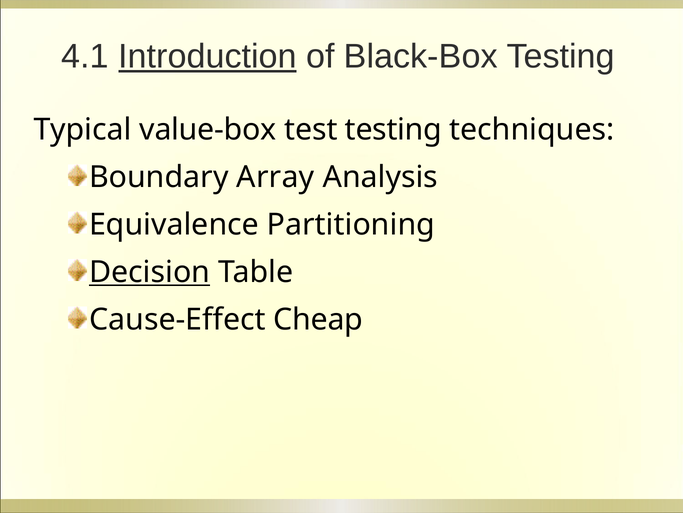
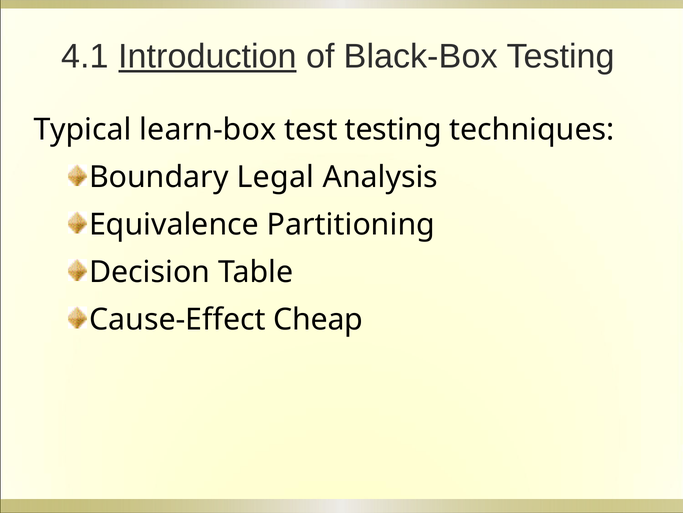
value-box: value-box -> learn-box (208, 130)
Array: Array -> Legal (275, 177)
Decision underline: present -> none (150, 272)
